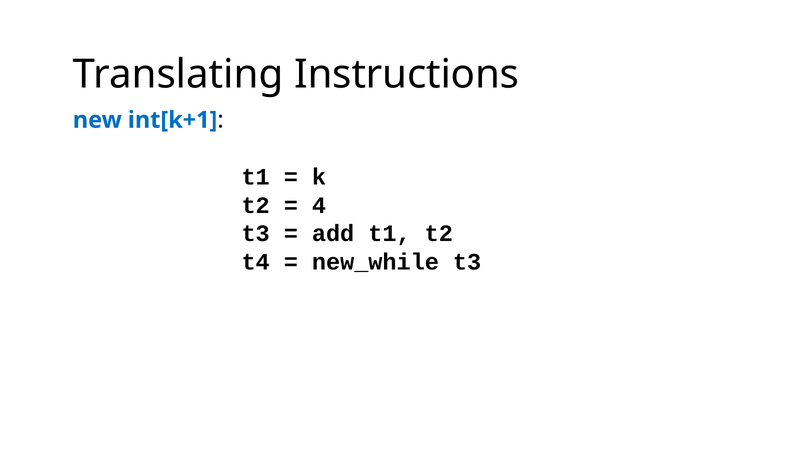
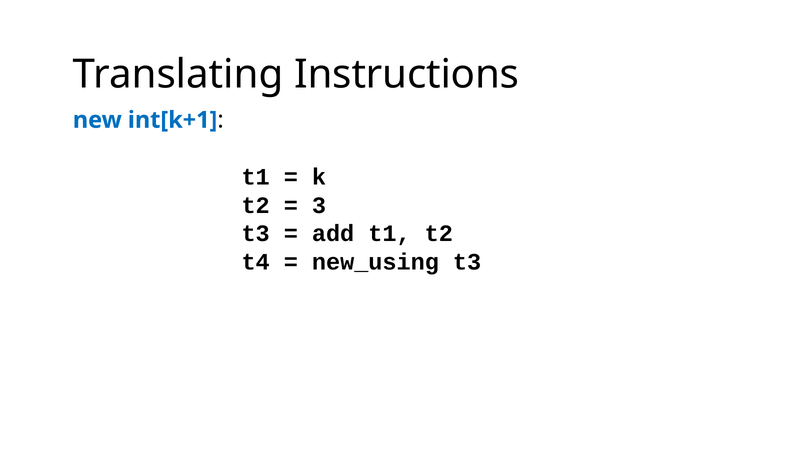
4: 4 -> 3 (319, 205)
new_while: new_while -> new_using (375, 262)
